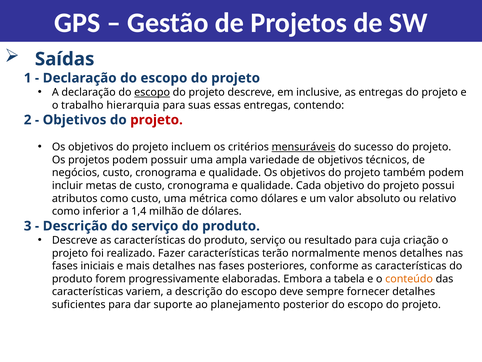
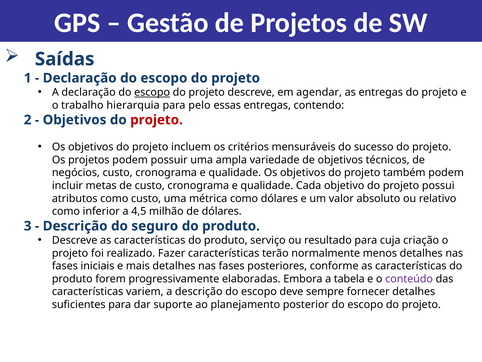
inclusive: inclusive -> agendar (319, 92)
suas: suas -> pelo (199, 105)
mensuráveis underline: present -> none (304, 147)
1,4: 1,4 -> 4,5 (139, 211)
do serviço: serviço -> seguro (155, 226)
conteúdo colour: orange -> purple (409, 279)
